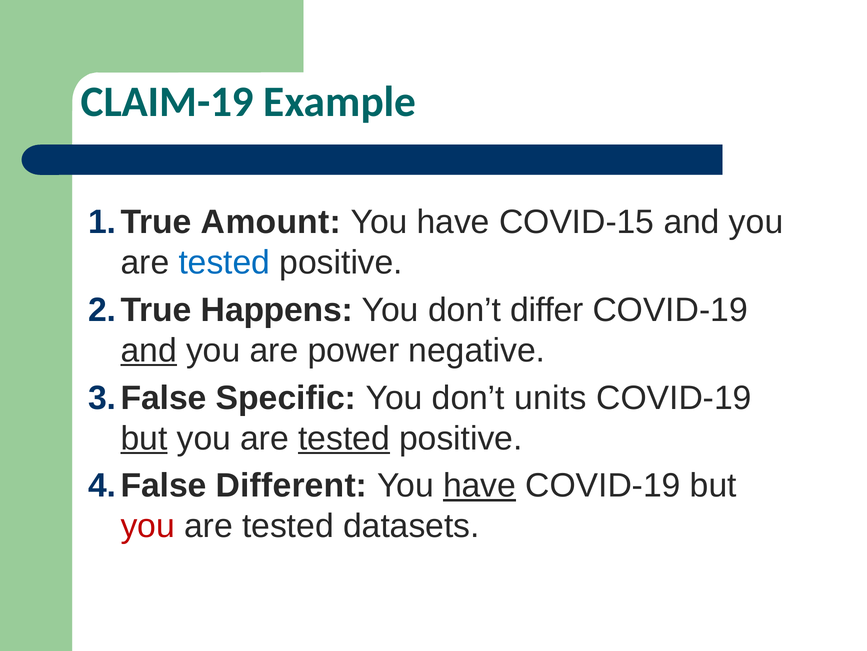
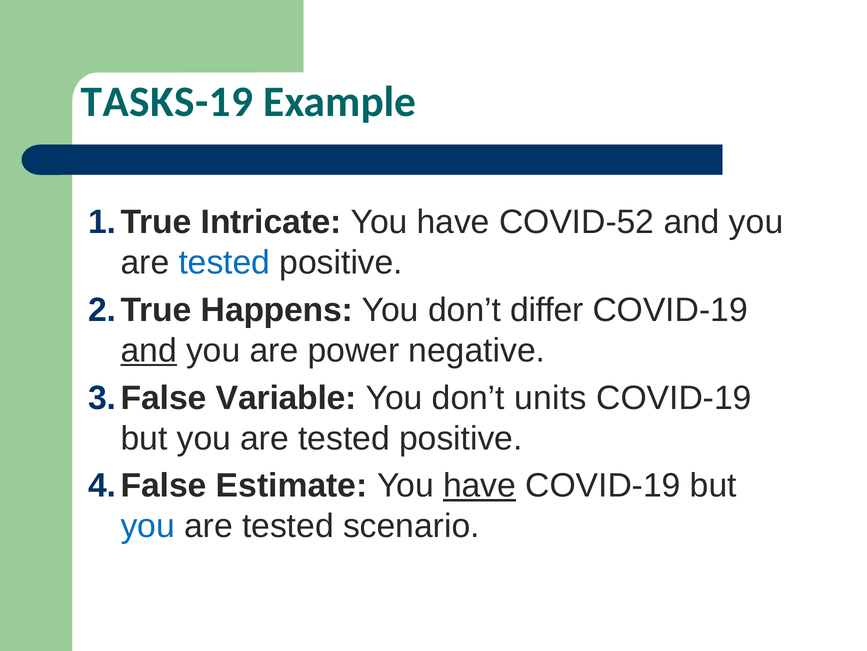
CLAIM-19: CLAIM-19 -> TASKS-19 (167, 102)
Amount: Amount -> Intricate (271, 222)
COVID-15: COVID-15 -> COVID-52 (577, 222)
Specific: Specific -> Variable (286, 397)
but underline: present -> none (144, 438)
tested underline: present -> none (344, 438)
Different: Different -> Estimate (292, 485)
you colour: red -> blue (148, 526)
datasets: datasets -> scenario (411, 526)
